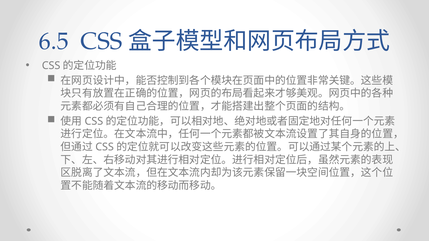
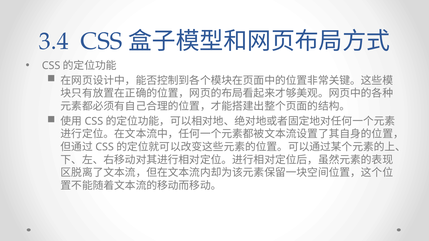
6.5: 6.5 -> 3.4 (54, 42)
